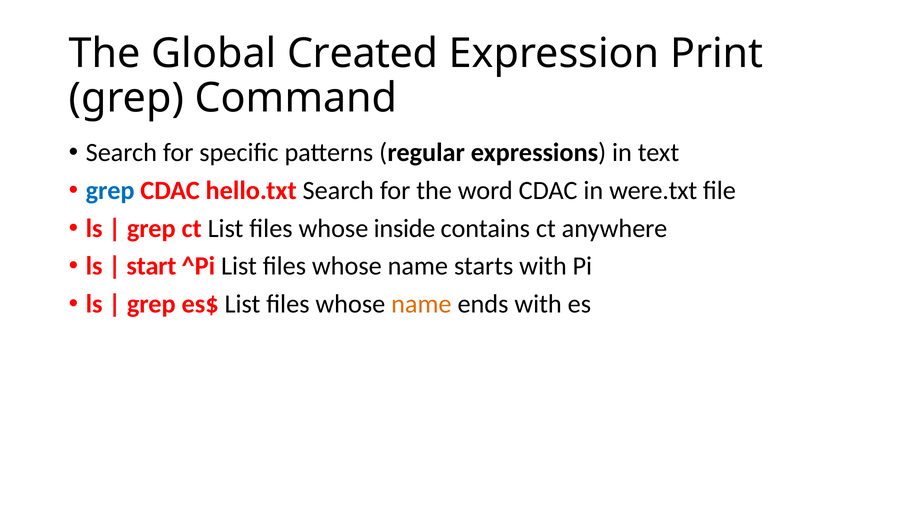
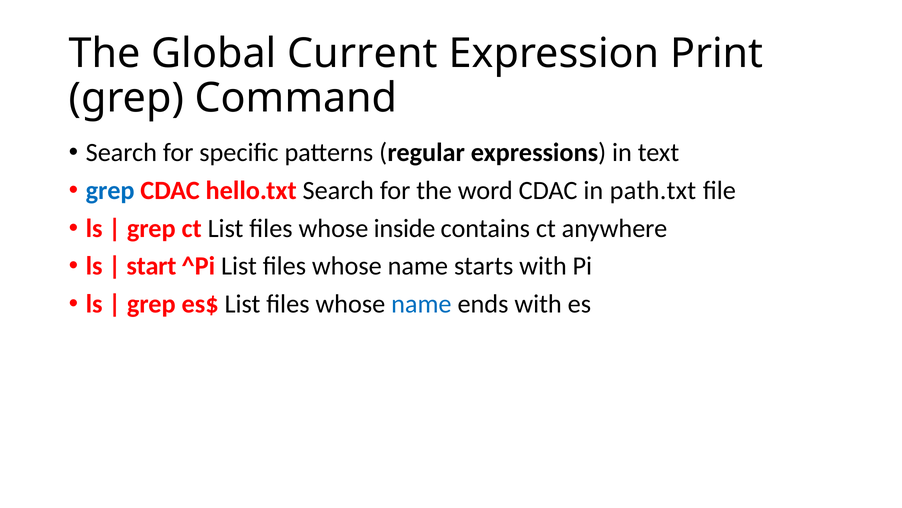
Created: Created -> Current (362, 53)
were.txt: were.txt -> path.txt (653, 190)
name colour: orange -> blue (421, 304)
